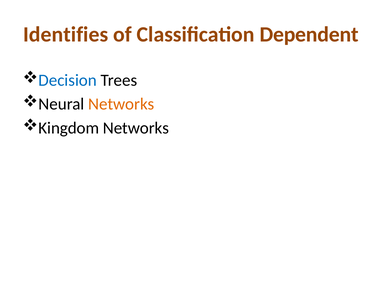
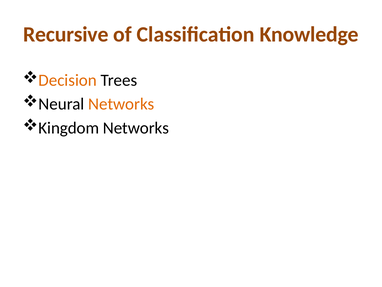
Identifies: Identifies -> Recursive (66, 34)
Dependent: Dependent -> Knowledge (309, 34)
Decision colour: blue -> orange (68, 80)
